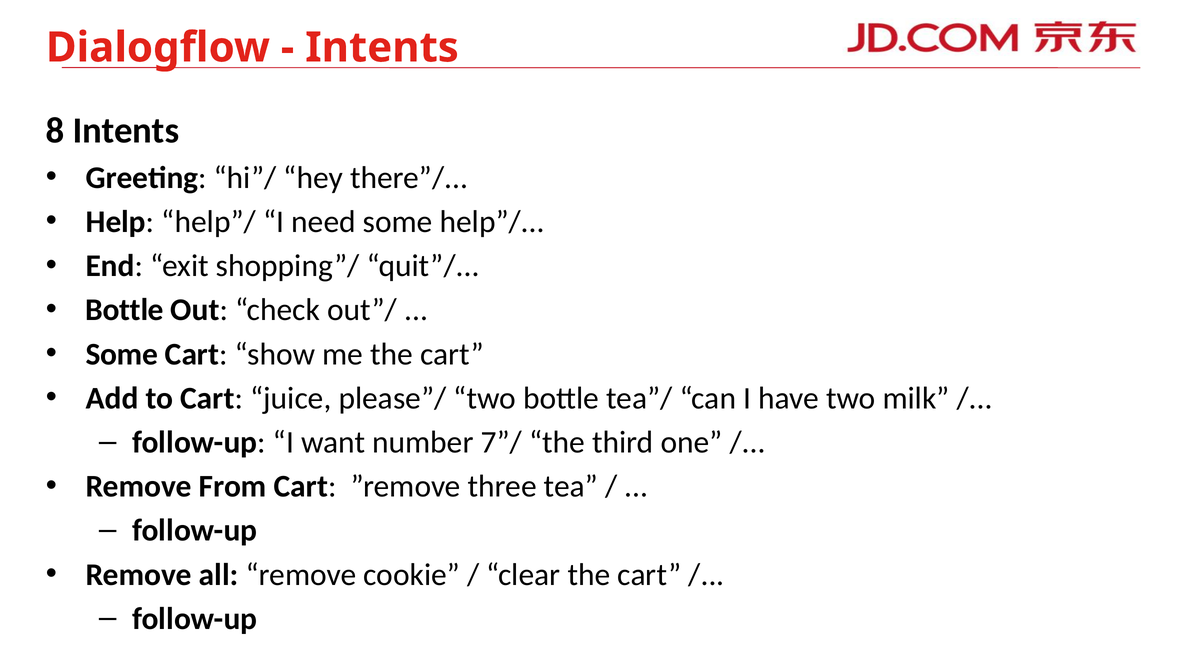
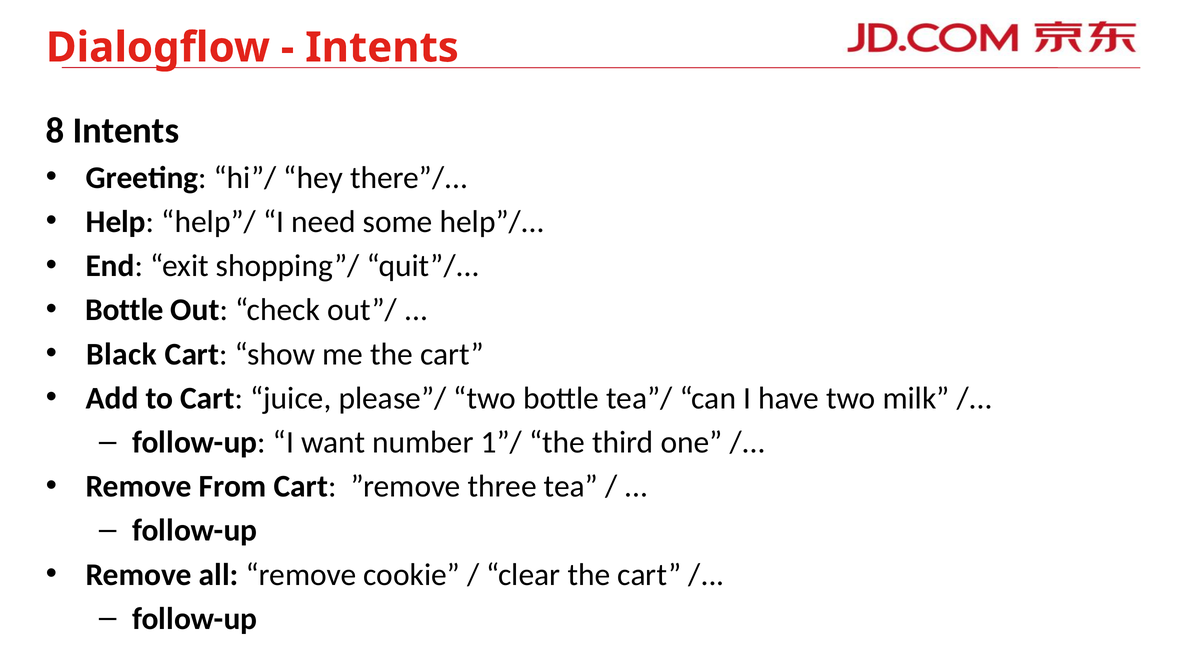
Some: Some -> Black (122, 354)
7”/: 7”/ -> 1”/ (501, 442)
